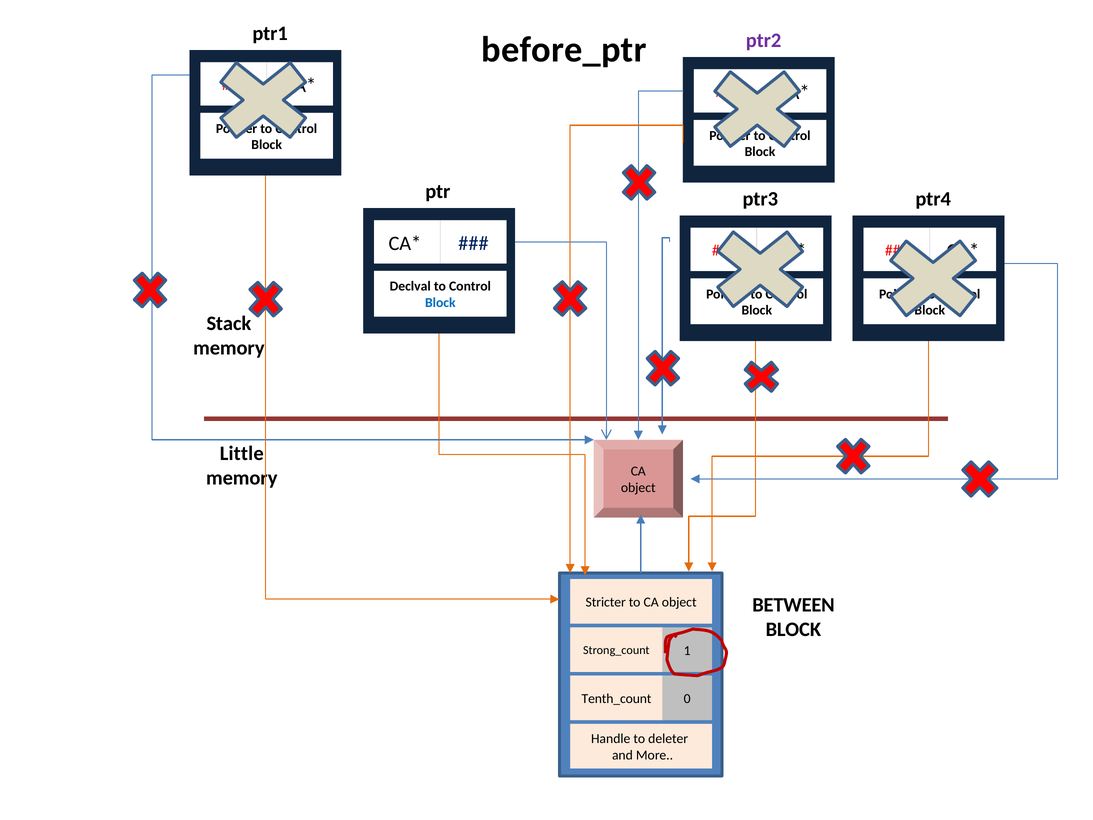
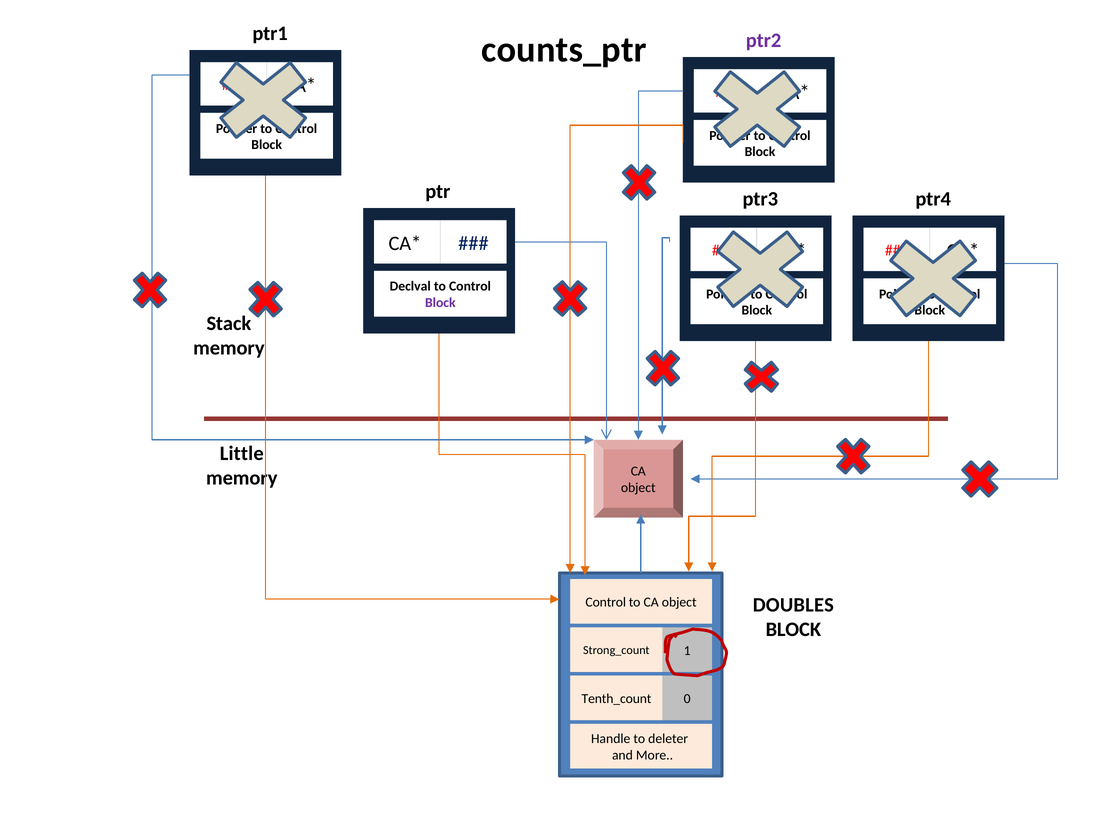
before_ptr: before_ptr -> counts_ptr (564, 49)
Block colour: blue -> purple (440, 303)
BETWEEN: BETWEEN -> DOUBLES (793, 605)
Stricter: Stricter -> Control (606, 602)
